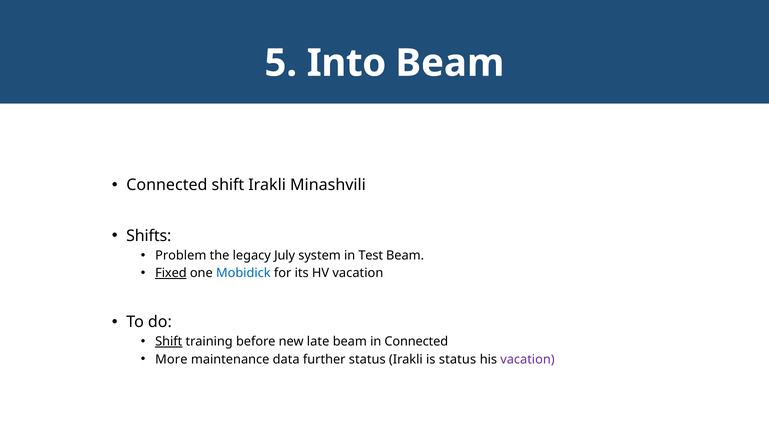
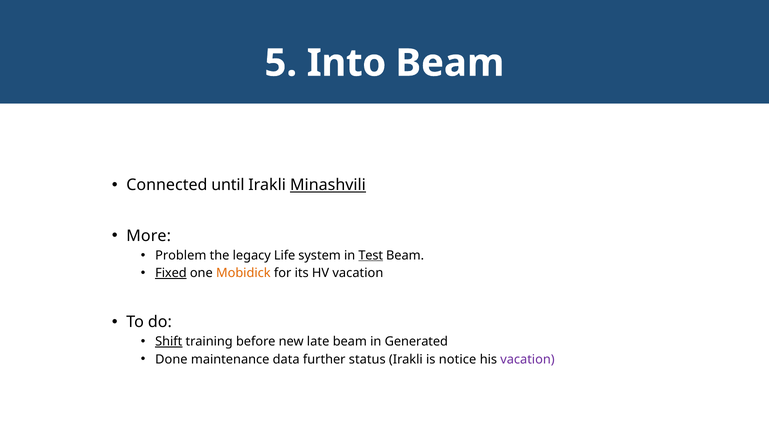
Connected shift: shift -> until (228, 185)
Minashvili underline: none -> present (328, 185)
Shifts: Shifts -> More (149, 236)
July: July -> Life (285, 256)
Test underline: none -> present (371, 256)
Mobidick colour: blue -> orange (243, 273)
in Connected: Connected -> Generated (416, 342)
More: More -> Done (171, 360)
is status: status -> notice (458, 360)
